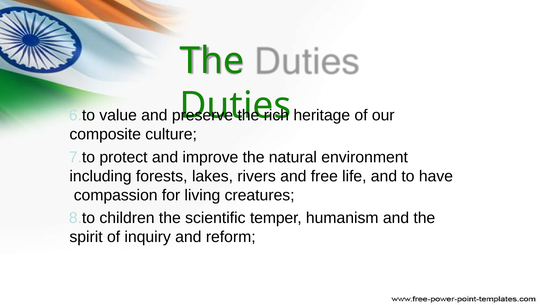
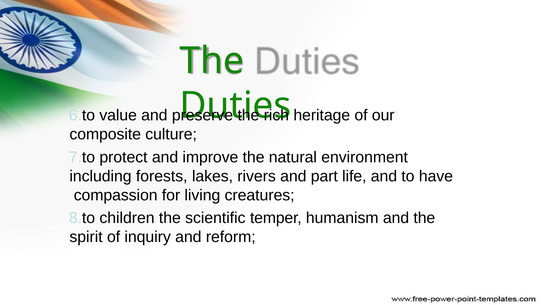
free: free -> part (324, 176)
